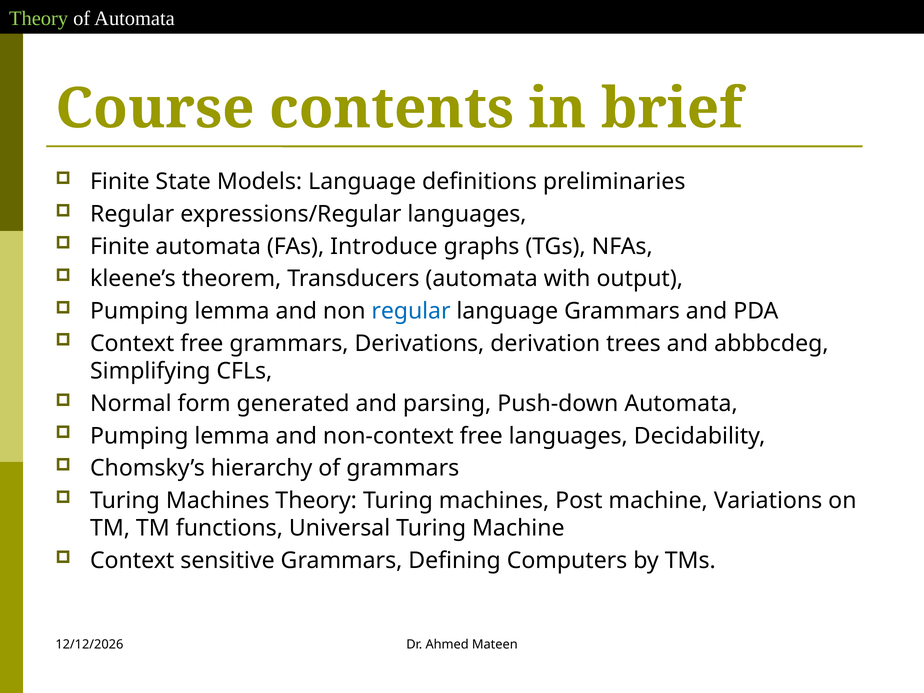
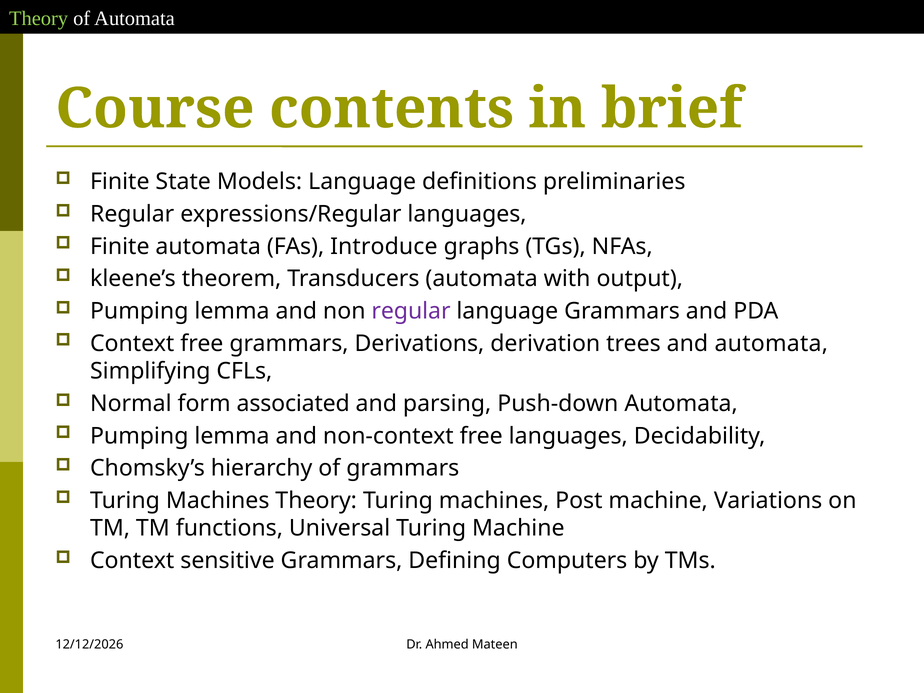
regular colour: blue -> purple (411, 311)
and abbbcdeg: abbbcdeg -> automata (771, 343)
generated: generated -> associated (293, 404)
